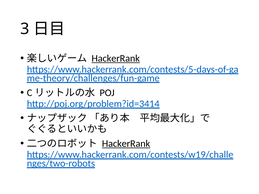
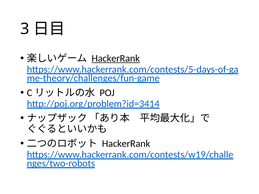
HackerRank underline: present -> none (126, 144)
